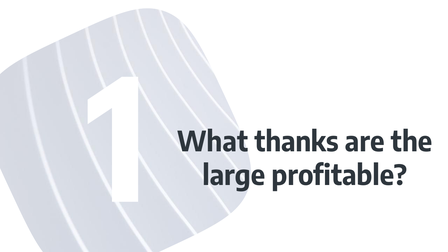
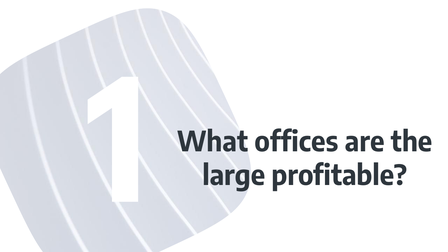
thanks: thanks -> offices (296, 142)
